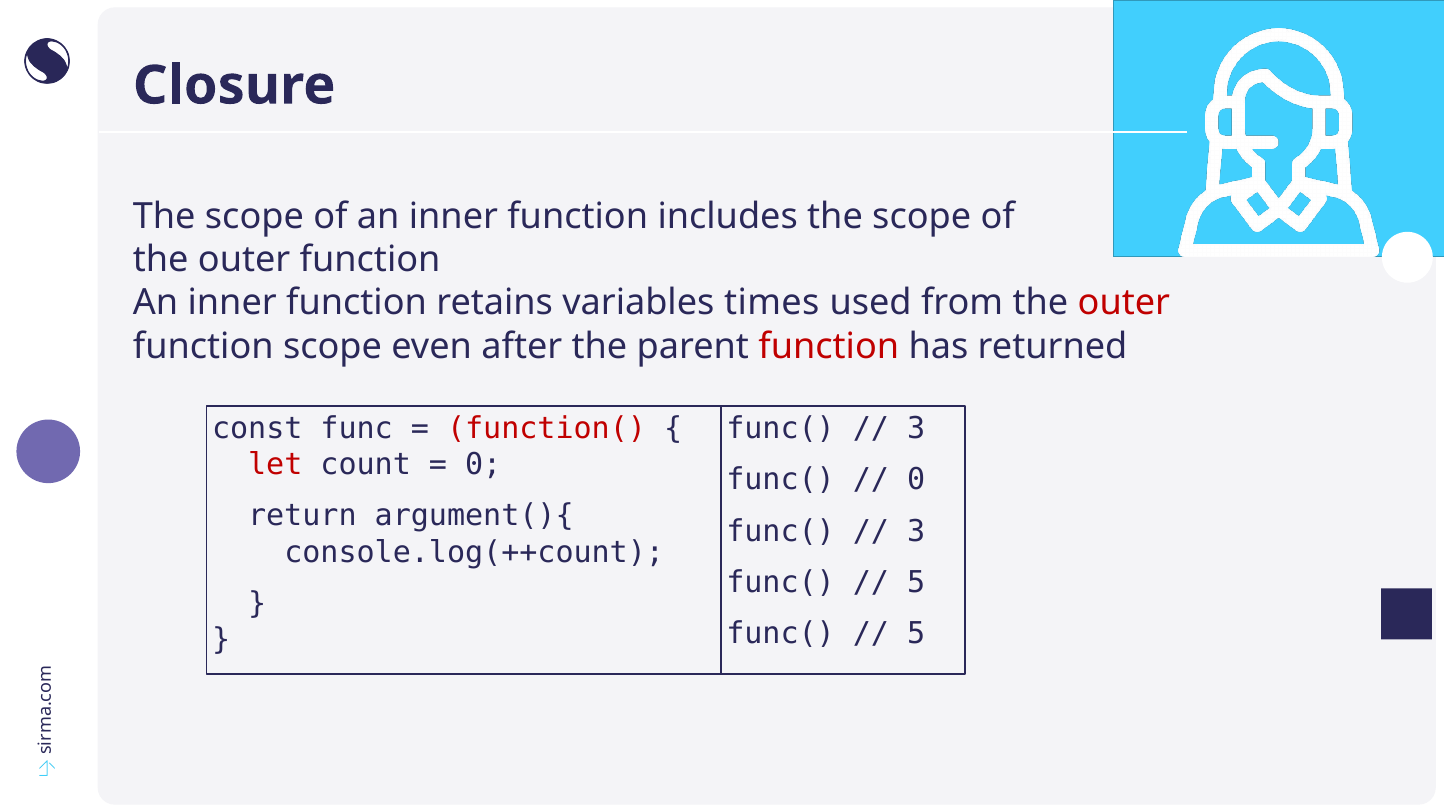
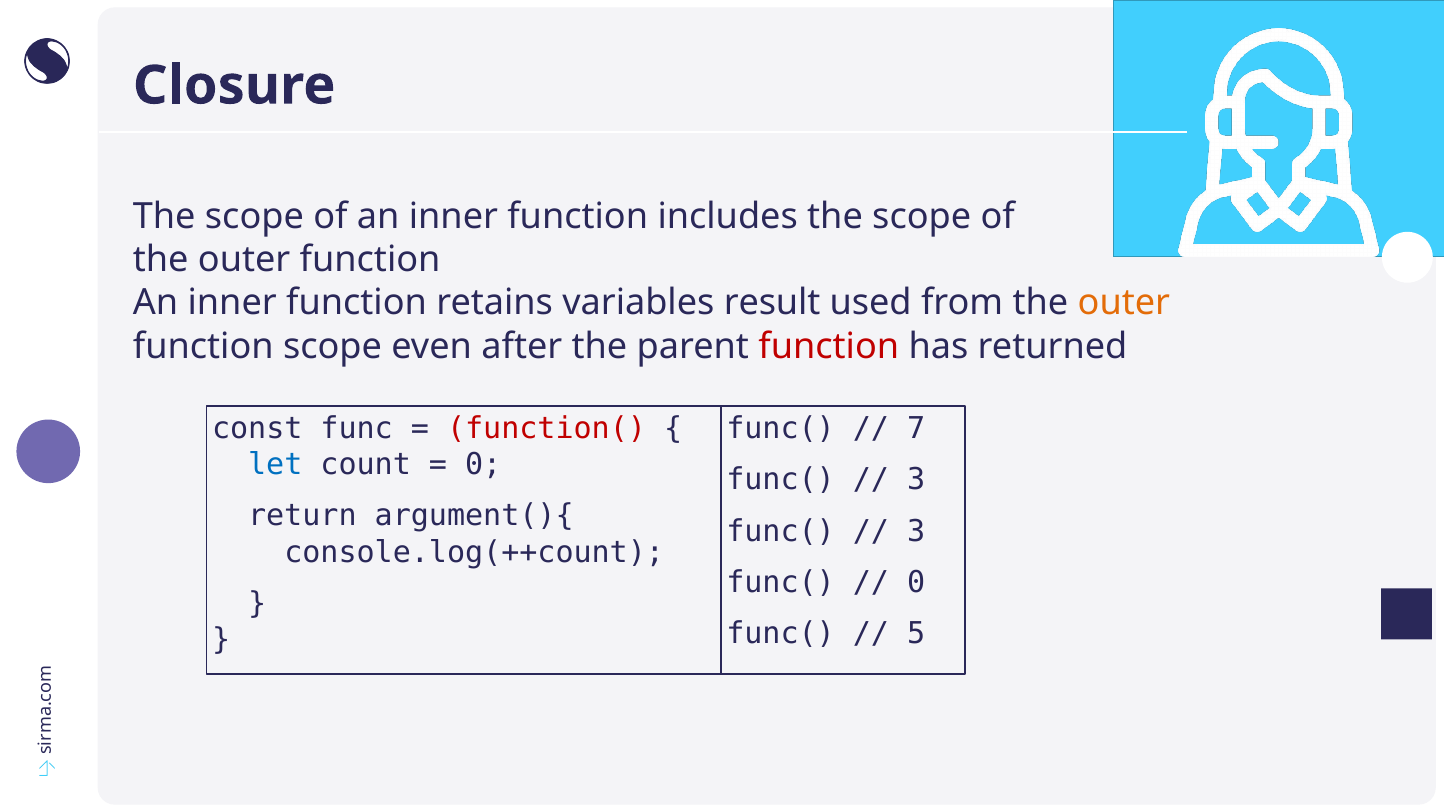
times: times -> result (772, 303)
outer colour: red -> orange (1124, 303)
3: 3 -> 7 (916, 429)
let colour: red -> blue (275, 465)
0: 0 -> 3 (916, 480)
5: 5 -> 0 (916, 582)
